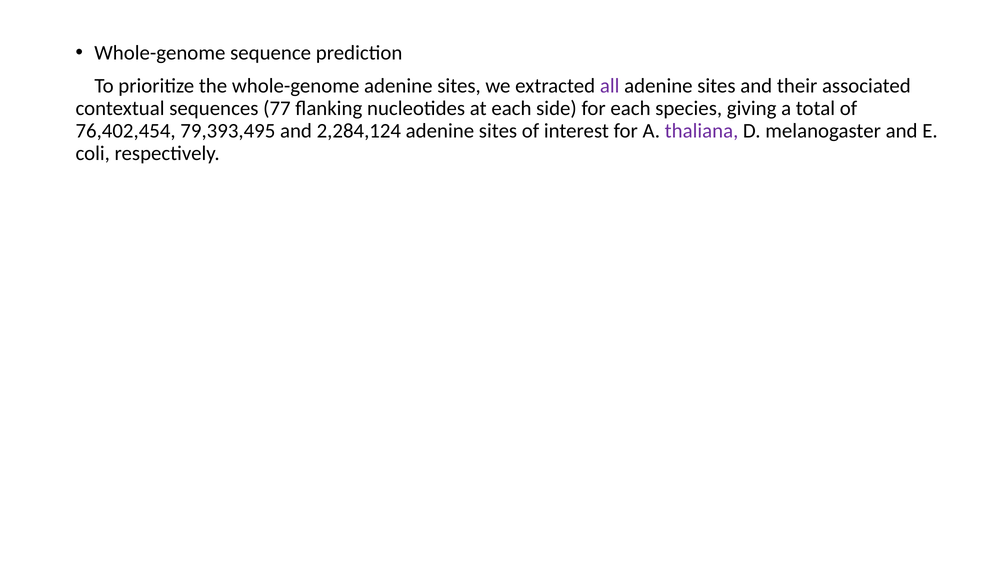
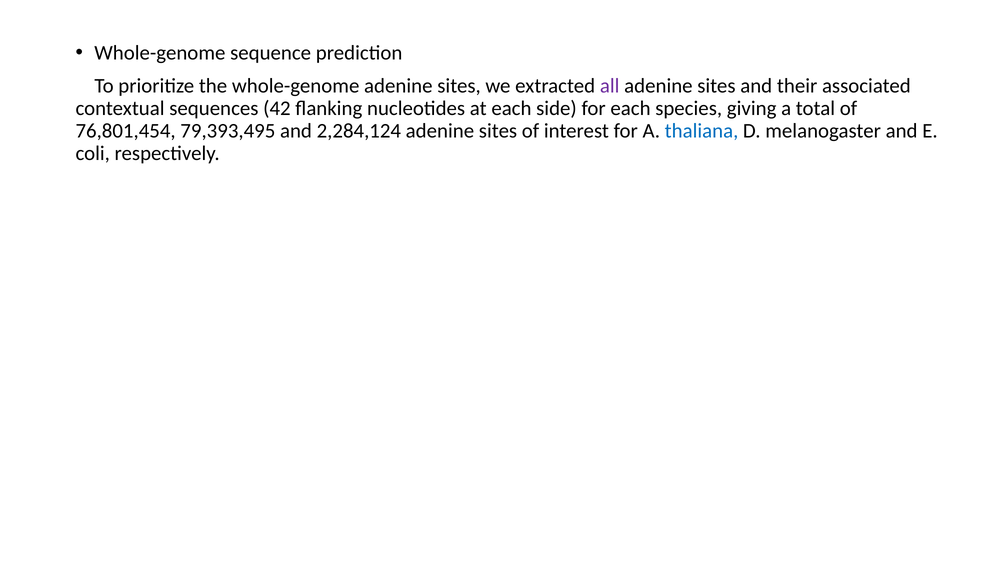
77: 77 -> 42 (277, 108)
76,402,454: 76,402,454 -> 76,801,454 (126, 131)
thaliana colour: purple -> blue (702, 131)
